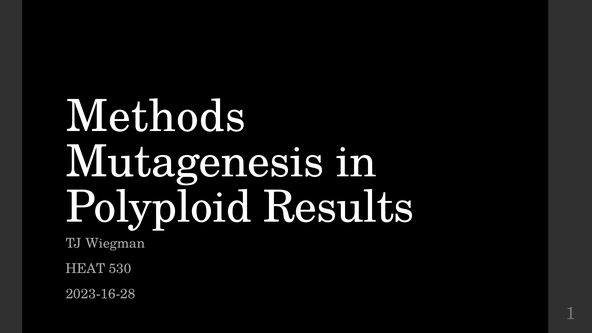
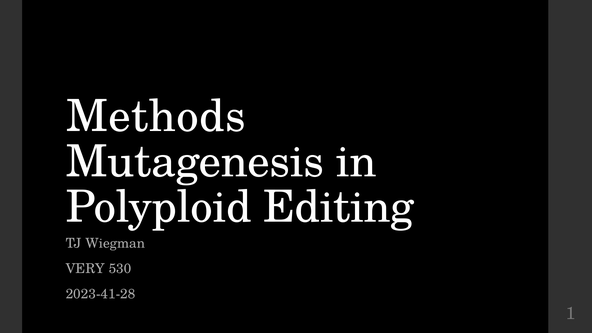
Results: Results -> Editing (339, 207)
HEAT: HEAT -> VERY (85, 269)
2023-16-28: 2023-16-28 -> 2023-41-28 (101, 294)
